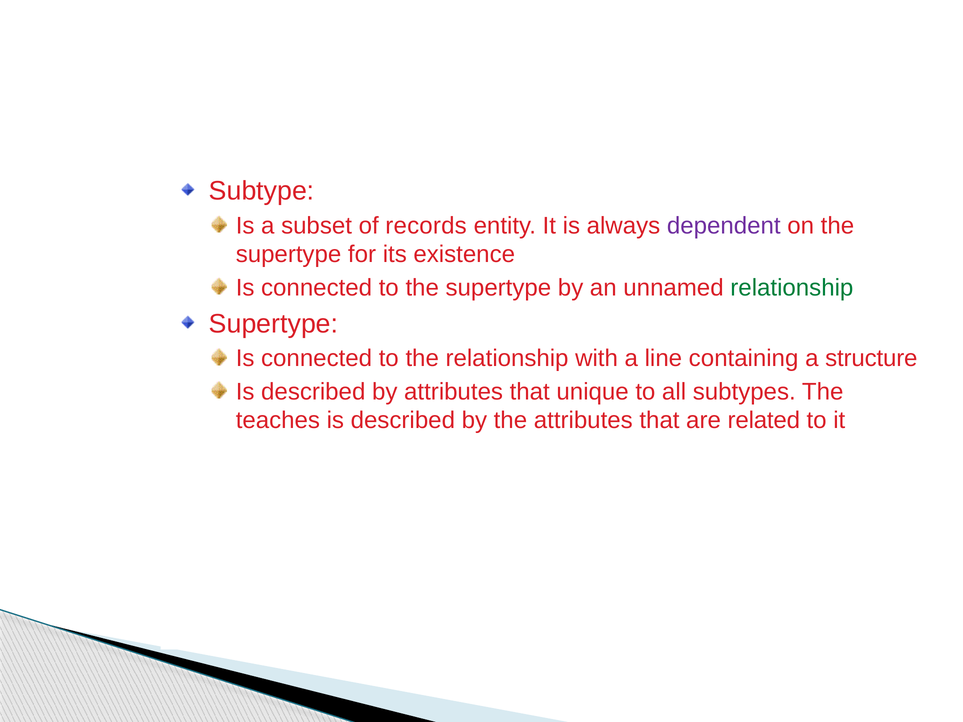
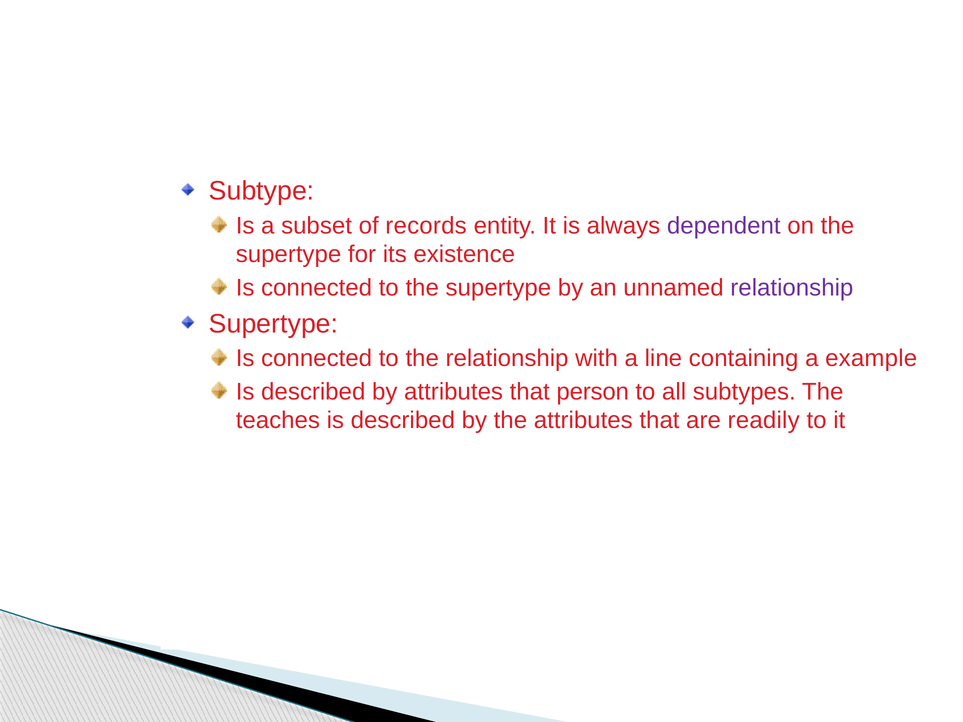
relationship colour: green -> purple (792, 288)
structure: structure -> example (871, 359)
unique: unique -> person (593, 392)
related: related -> readily (764, 421)
